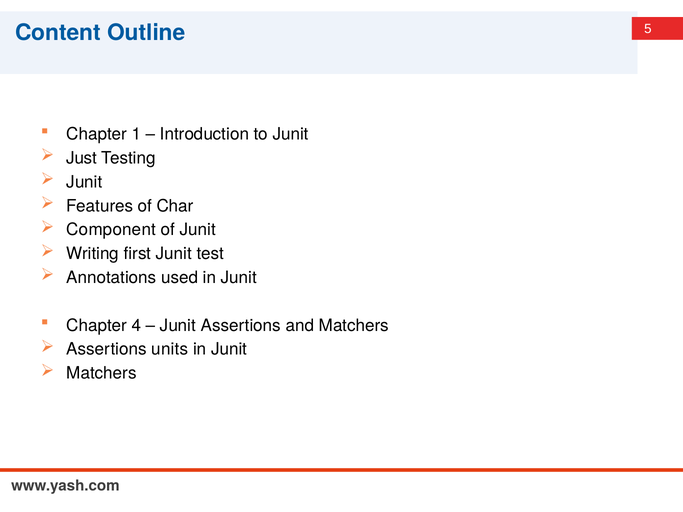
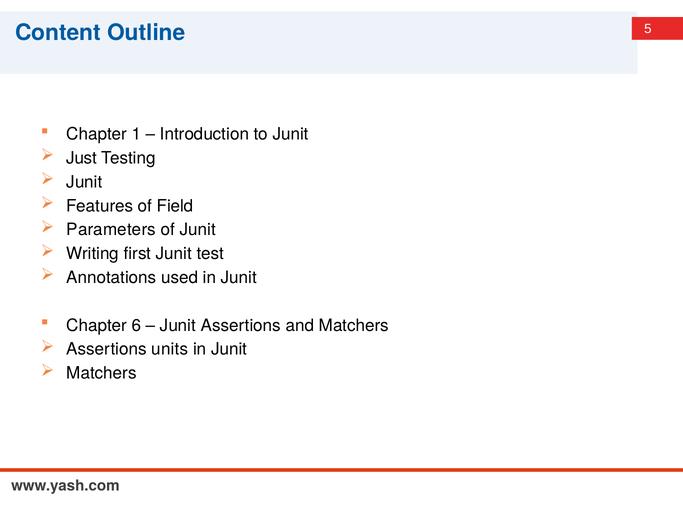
Char: Char -> Field (175, 206)
Component: Component -> Parameters (111, 230)
4: 4 -> 6 (136, 326)
